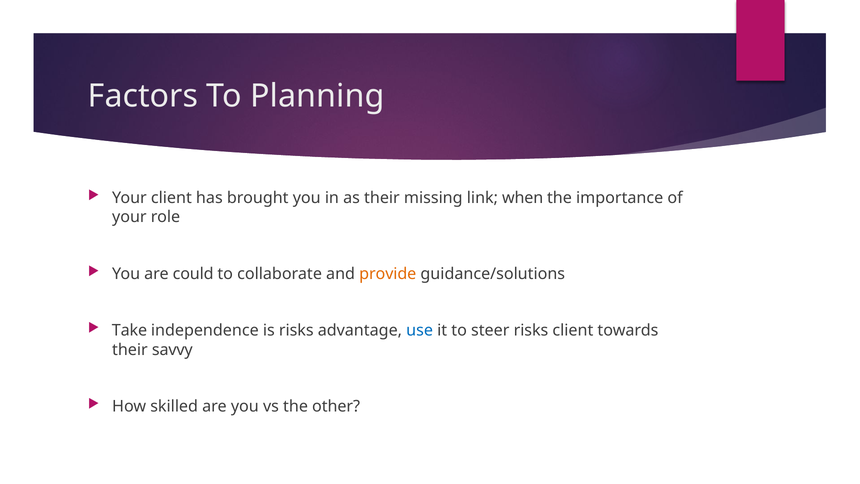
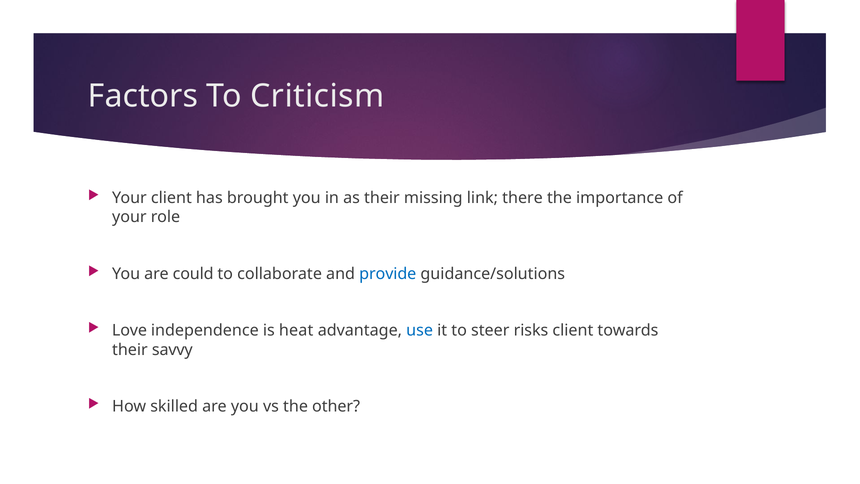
Planning: Planning -> Criticism (317, 96)
when: when -> there (523, 198)
provide colour: orange -> blue (388, 274)
Take: Take -> Love (129, 330)
is risks: risks -> heat (296, 330)
